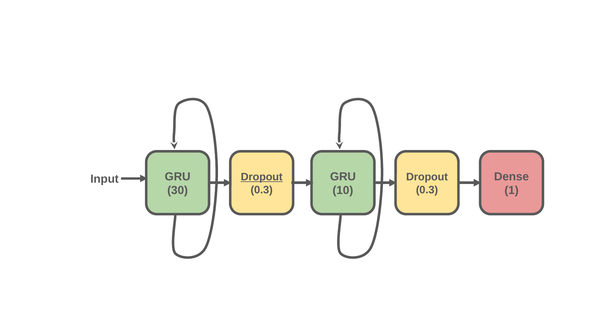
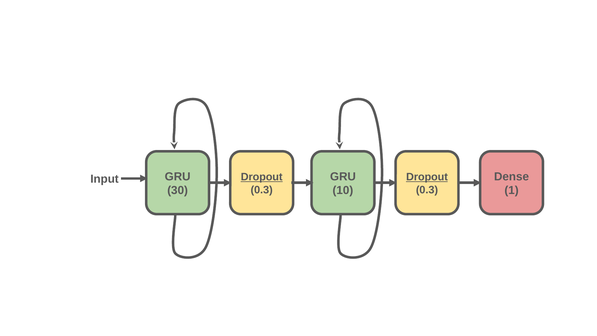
Dropout underline: none -> present (427, 177)
